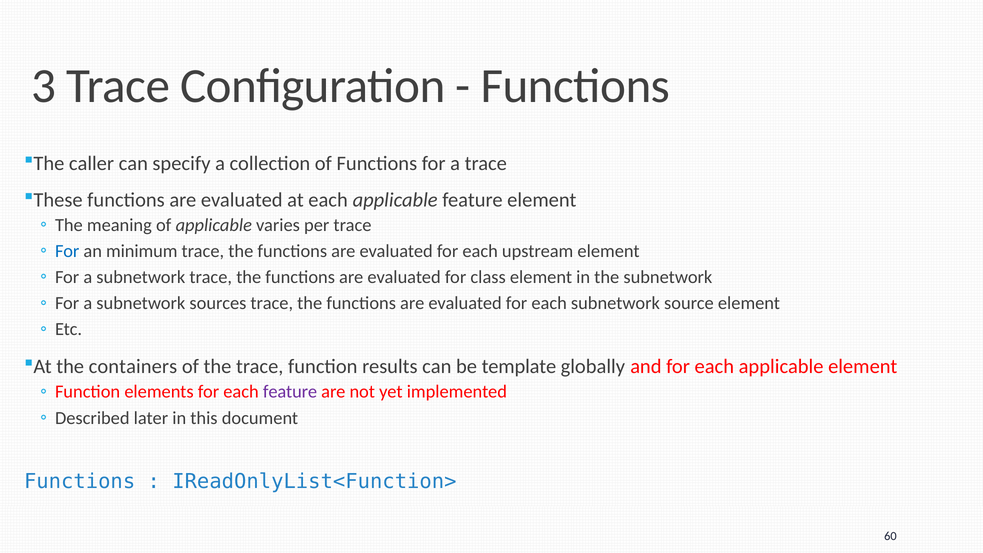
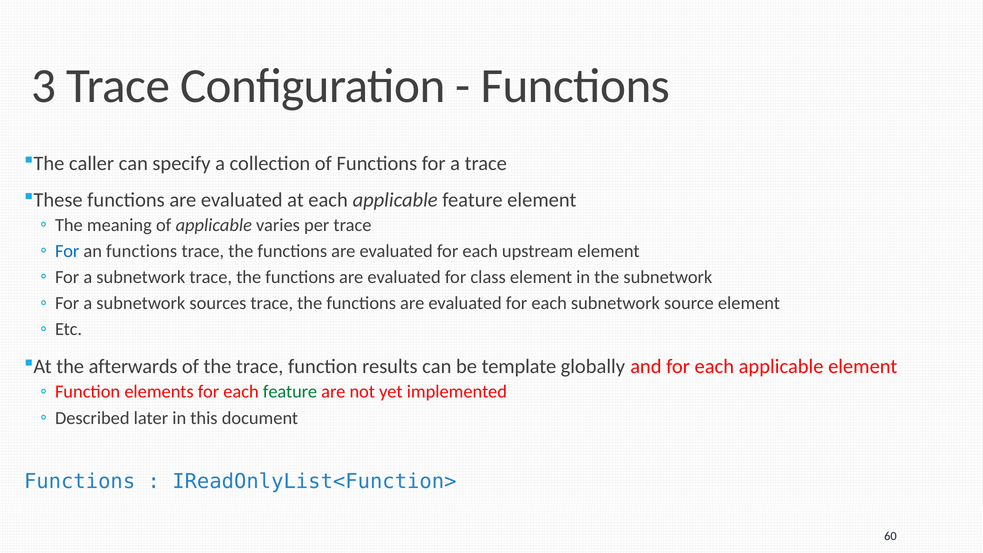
an minimum: minimum -> functions (142, 251)
containers: containers -> afterwards (133, 367)
feature colour: purple -> green (290, 392)
